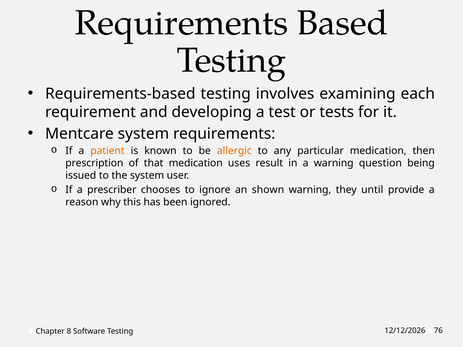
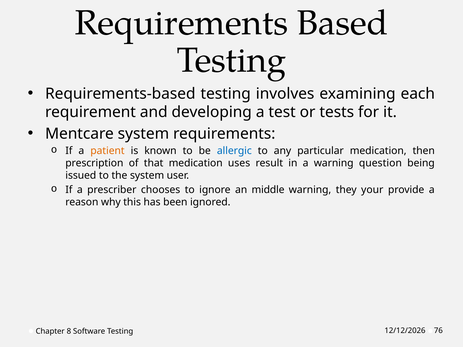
allergic colour: orange -> blue (234, 151)
shown: shown -> middle (268, 190)
until: until -> your (372, 190)
